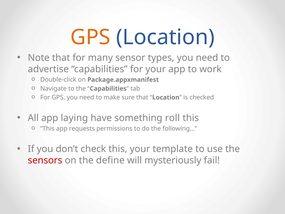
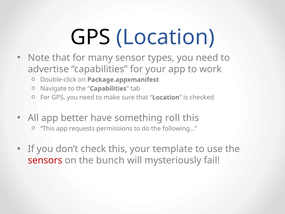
GPS colour: orange -> black (90, 37)
laying: laying -> better (74, 118)
define: define -> bunch (110, 160)
